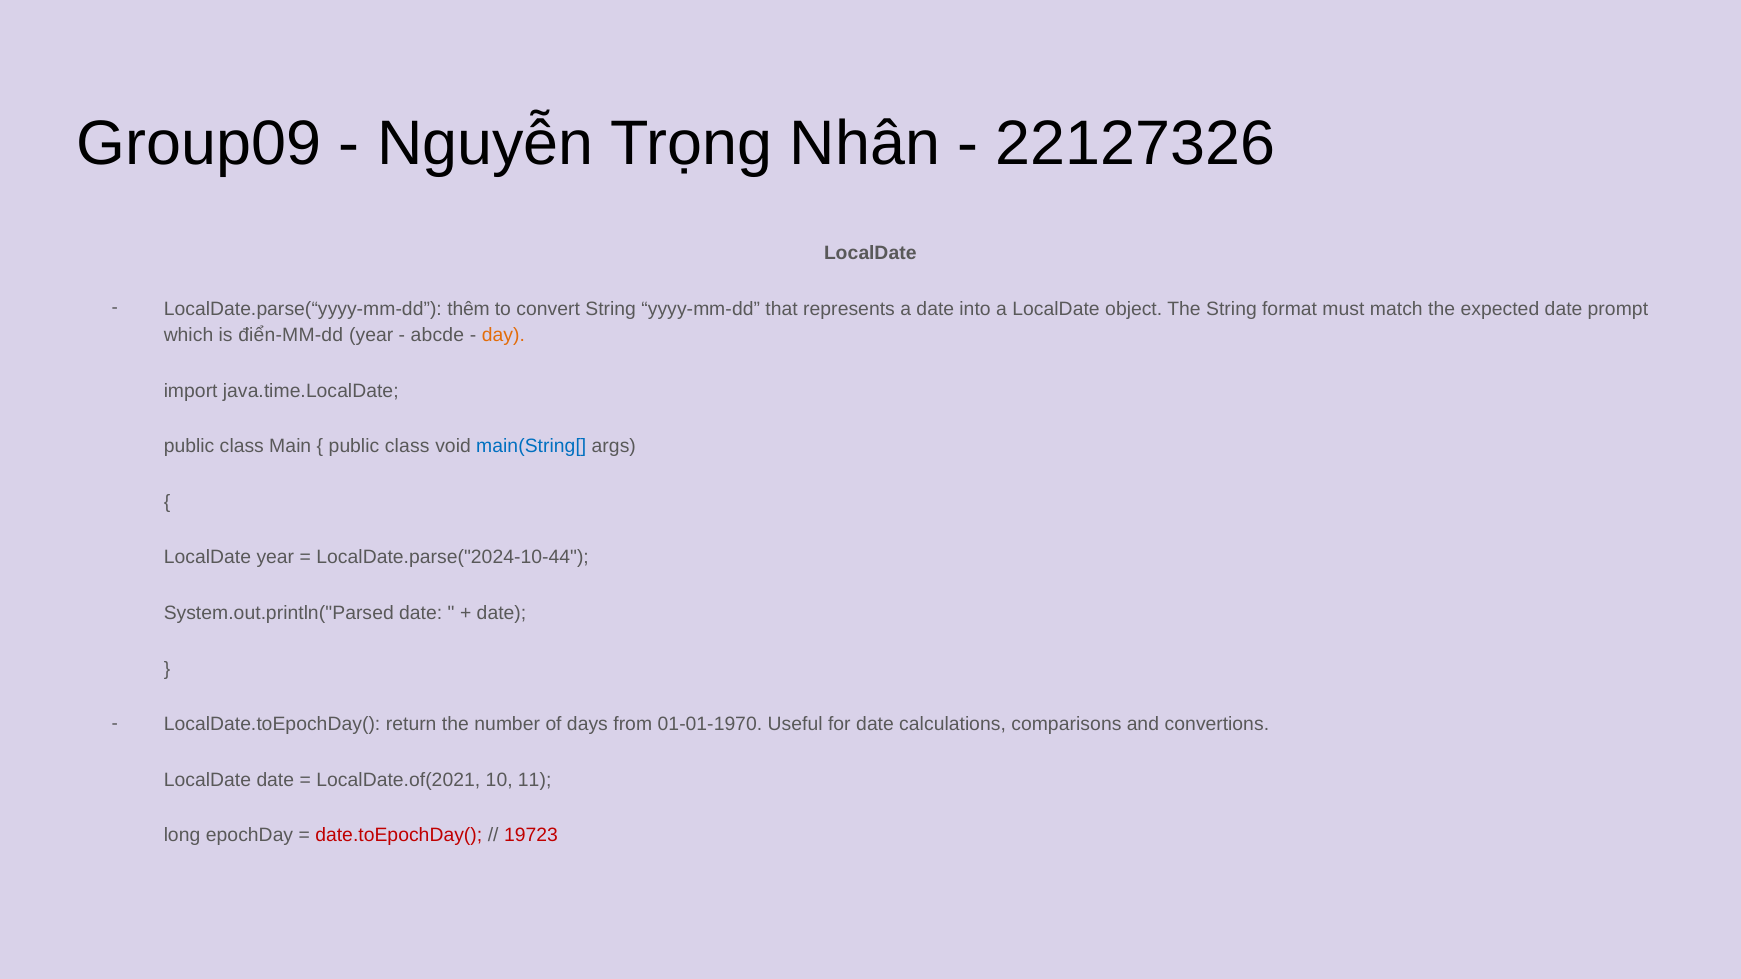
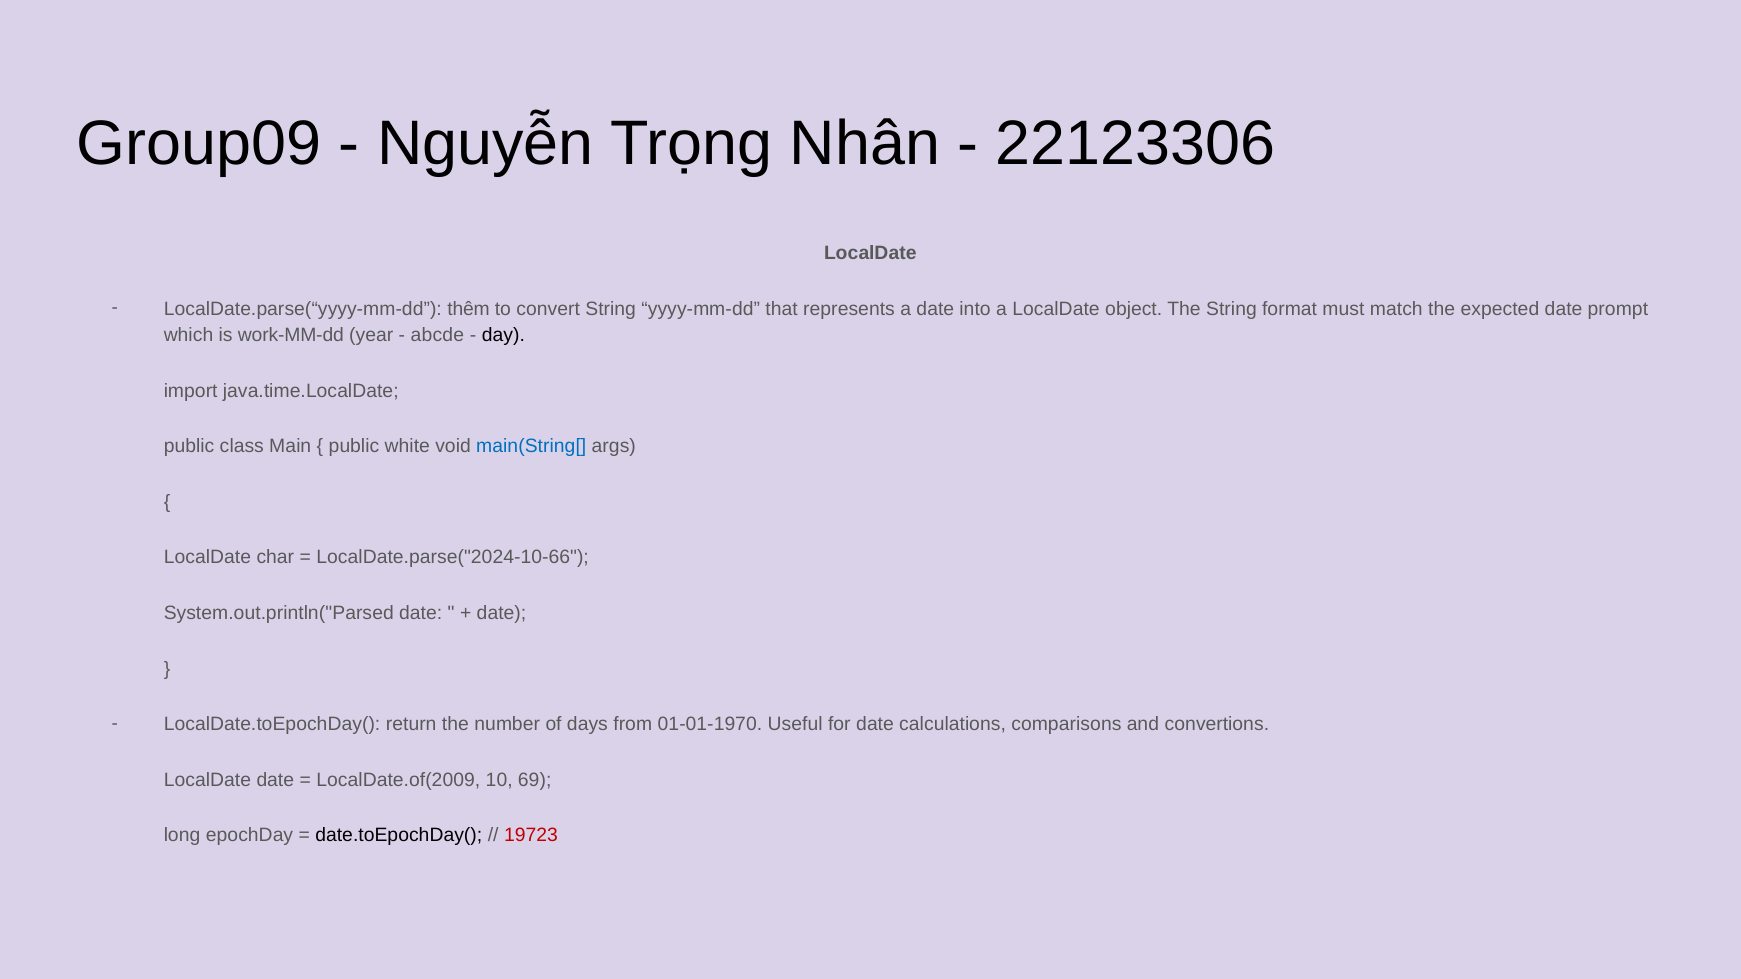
22127326: 22127326 -> 22123306 (1136, 144)
điển-MM-dd: điển-MM-dd -> work-MM-dd (291, 335)
day colour: orange -> black (503, 335)
class: class -> white (407, 447)
LocalDate year: year -> char (275, 558)
LocalDate.parse("2024-10-44: LocalDate.parse("2024-10-44 -> LocalDate.parse("2024-10-66 (453, 558)
LocalDate.of(2021: LocalDate.of(2021 -> LocalDate.of(2009 (398, 780)
11: 11 -> 69 (535, 780)
date.toEpochDay( colour: red -> black (399, 836)
